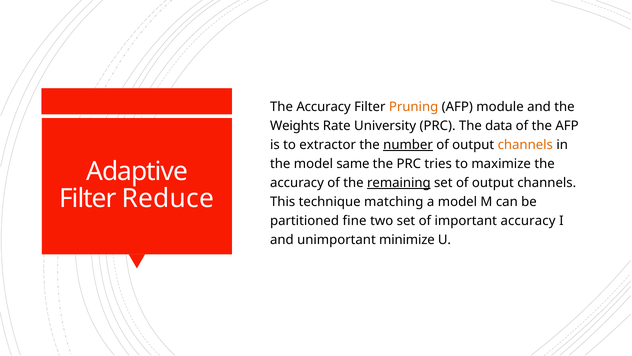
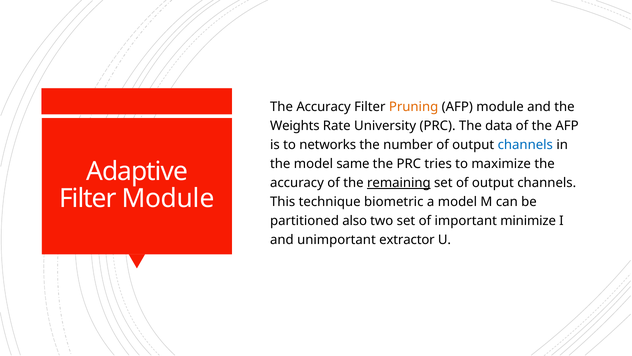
extractor: extractor -> networks (328, 144)
number underline: present -> none (408, 144)
channels colour: orange -> blue (525, 144)
Filter Reduce: Reduce -> Module (168, 198)
matching: matching -> biometric (394, 201)
fine: fine -> also (355, 220)
important accuracy: accuracy -> minimize (528, 220)
minimize: minimize -> extractor (407, 239)
